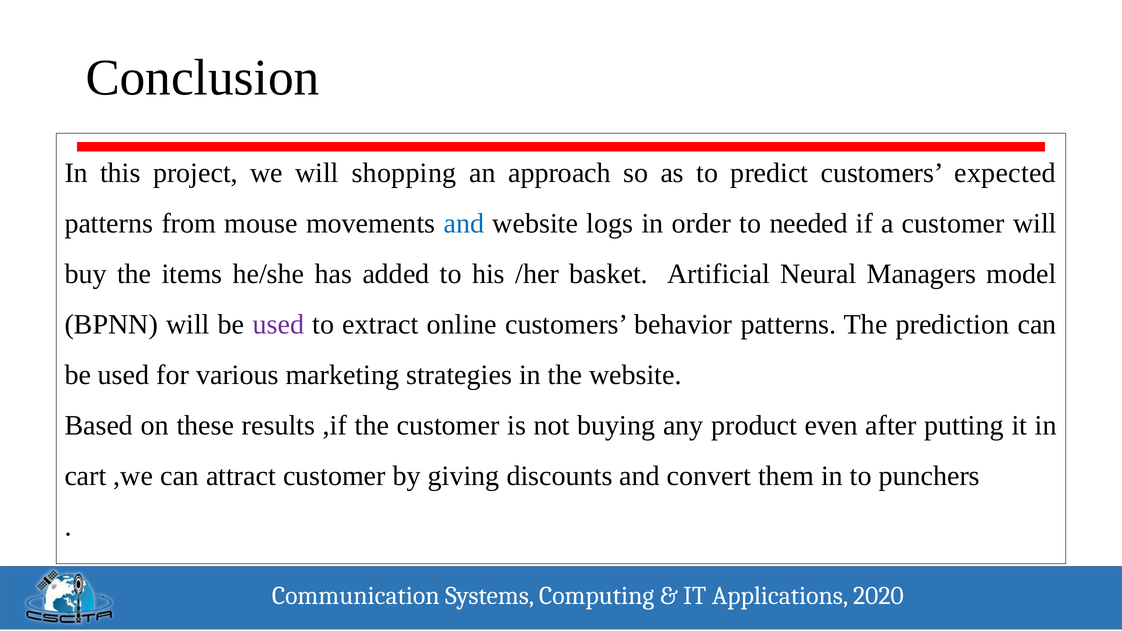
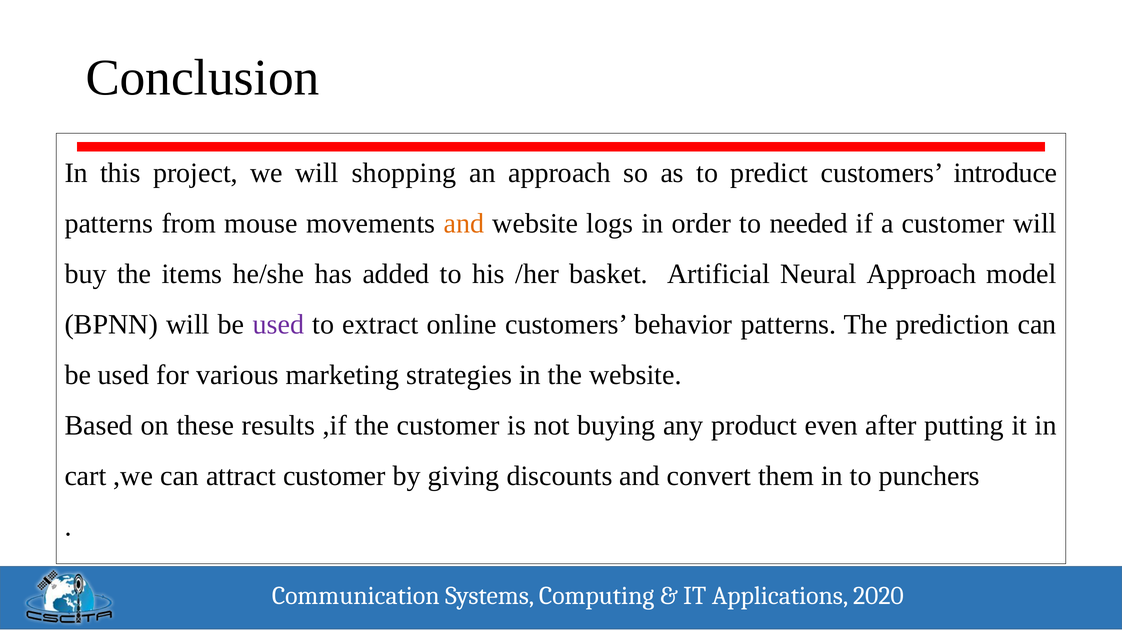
expected: expected -> introduce (1005, 173)
and colour: blue -> orange (464, 224)
Neural Managers: Managers -> Approach (922, 274)
